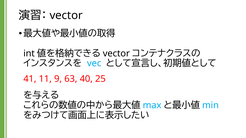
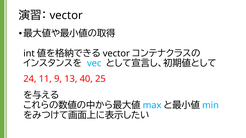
41: 41 -> 24 (30, 79)
63: 63 -> 13 (71, 79)
